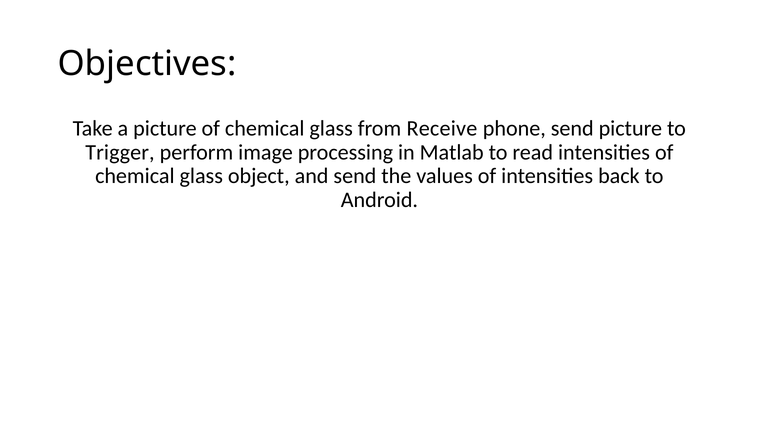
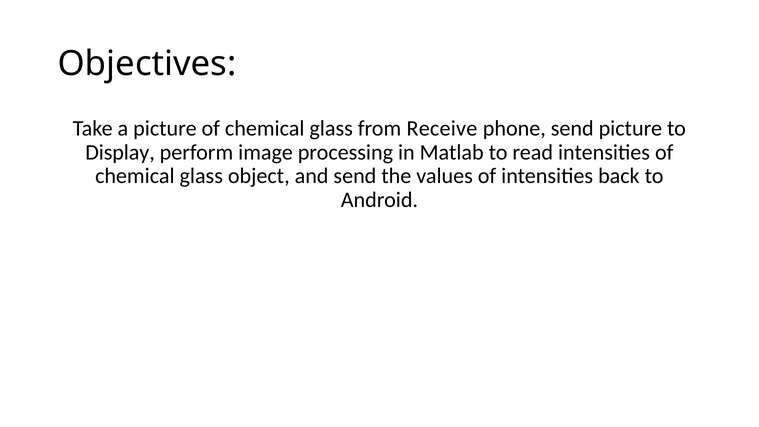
Trigger: Trigger -> Display (120, 152)
